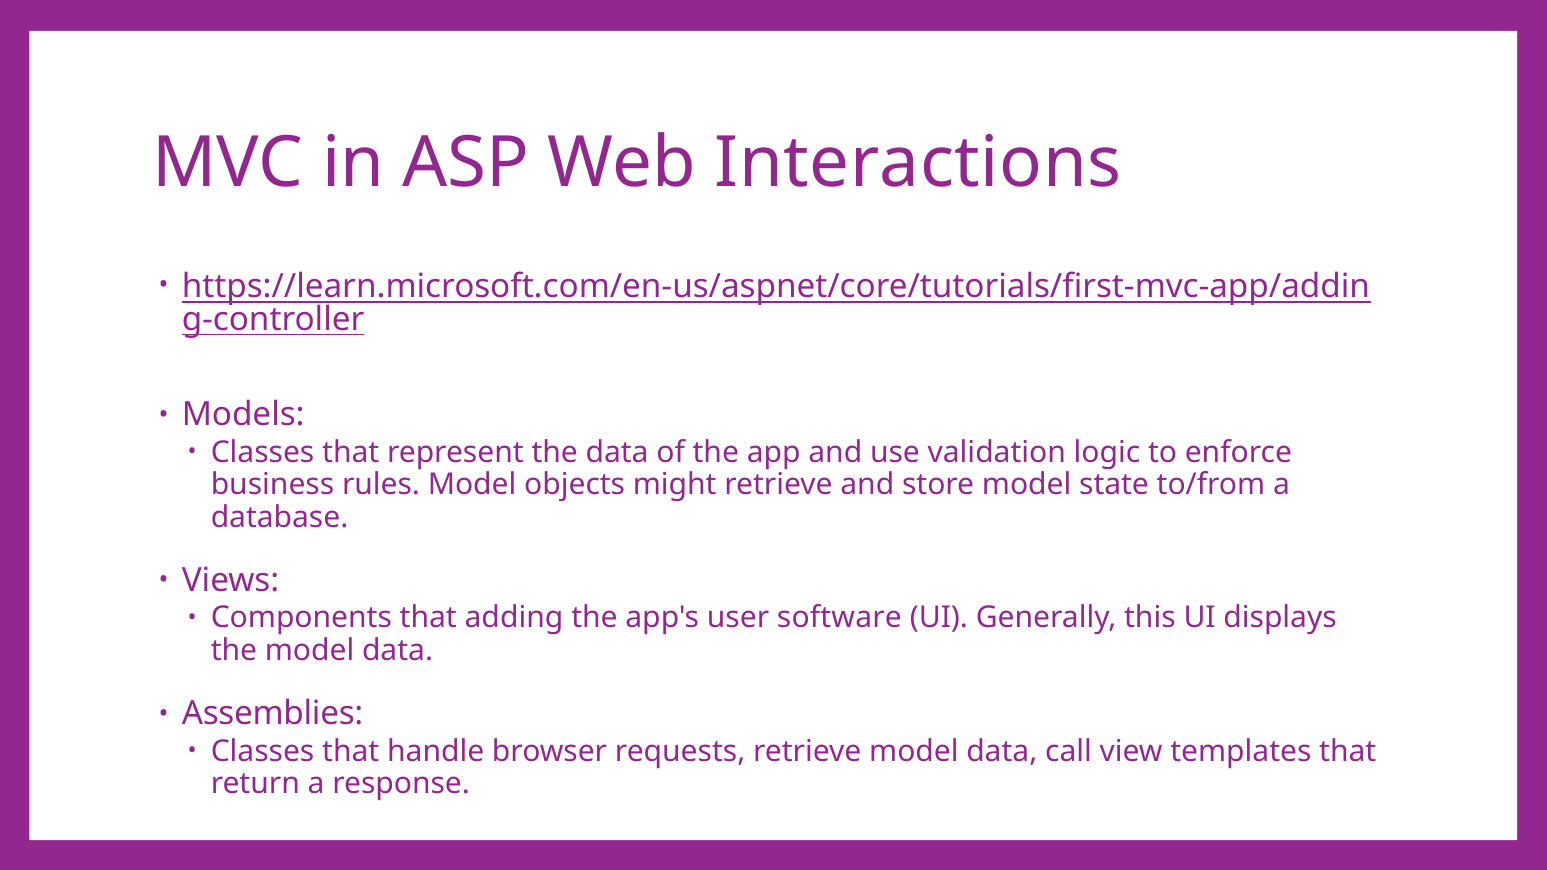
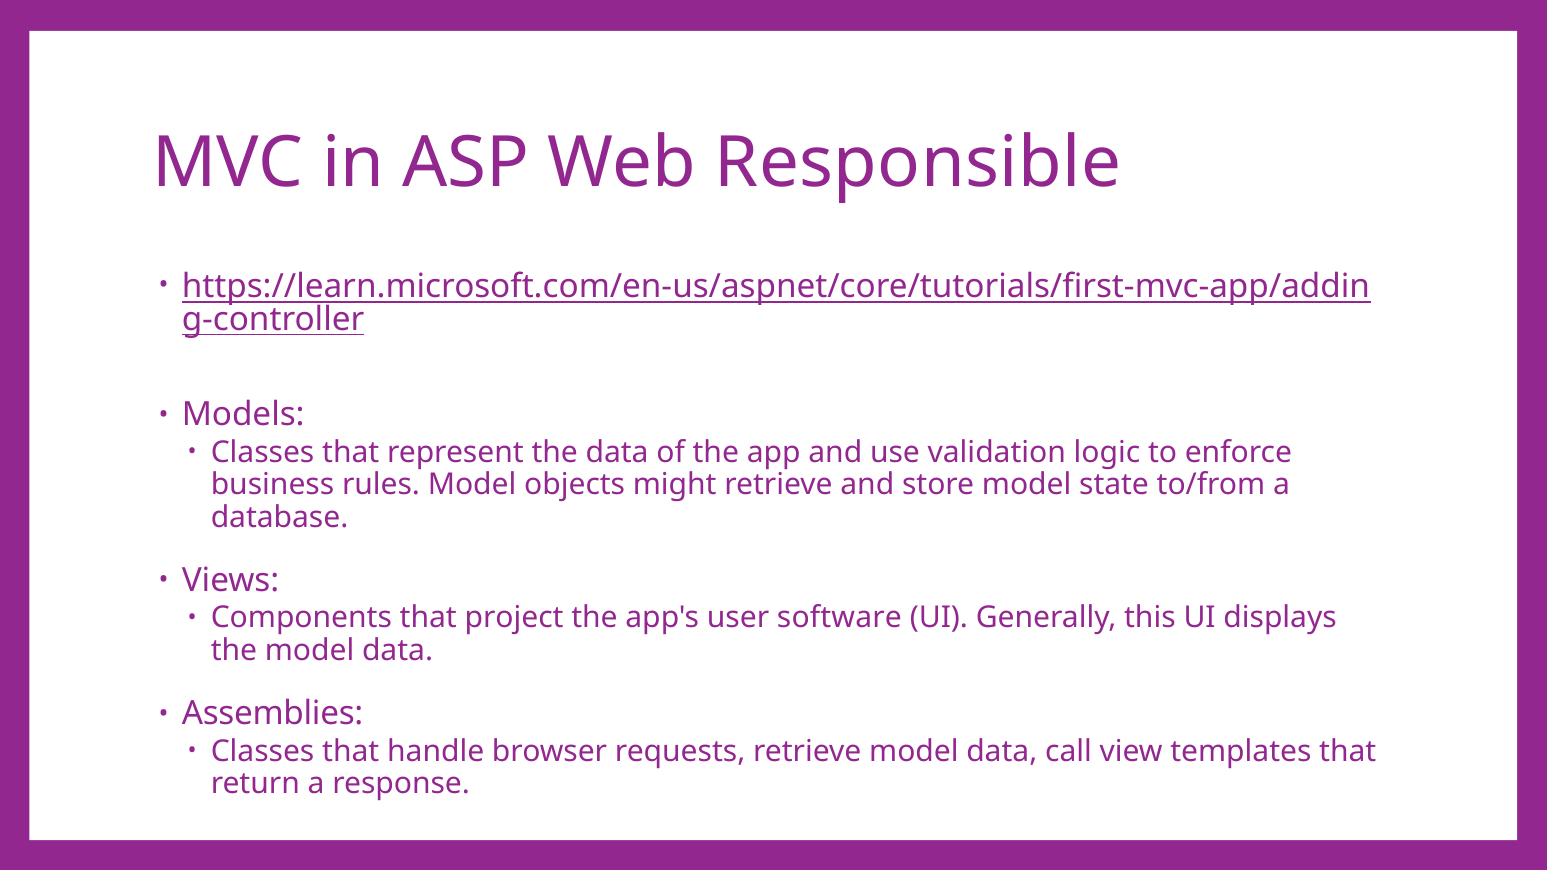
Interactions: Interactions -> Responsible (918, 163)
adding: adding -> project (514, 618)
